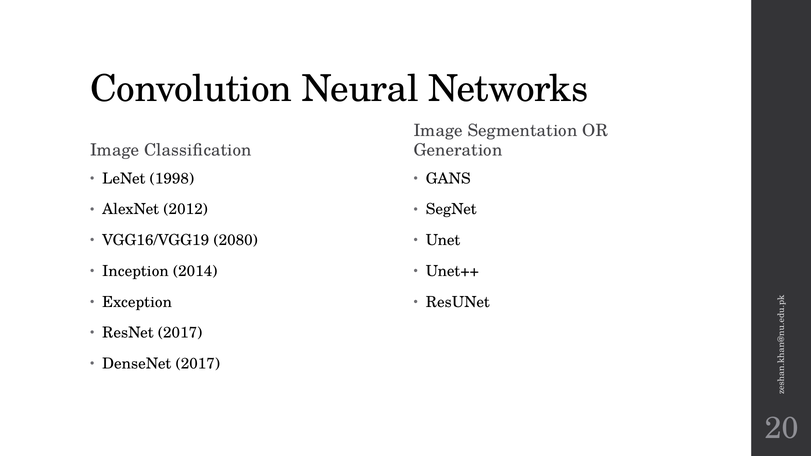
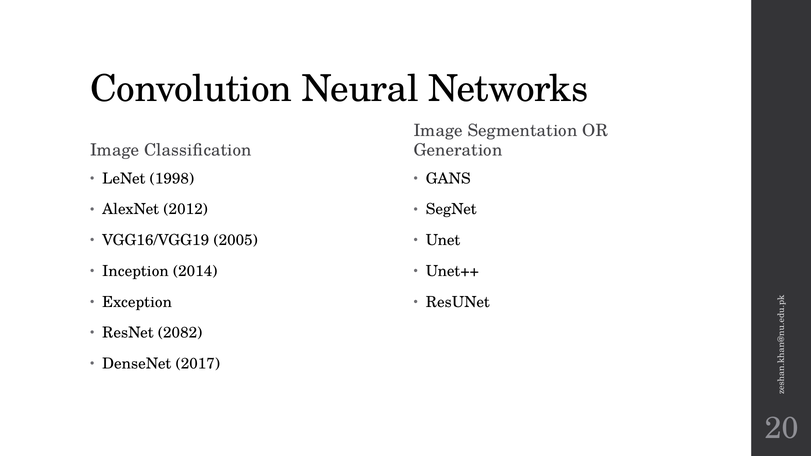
2080: 2080 -> 2005 (236, 240)
ResNet 2017: 2017 -> 2082 (180, 333)
